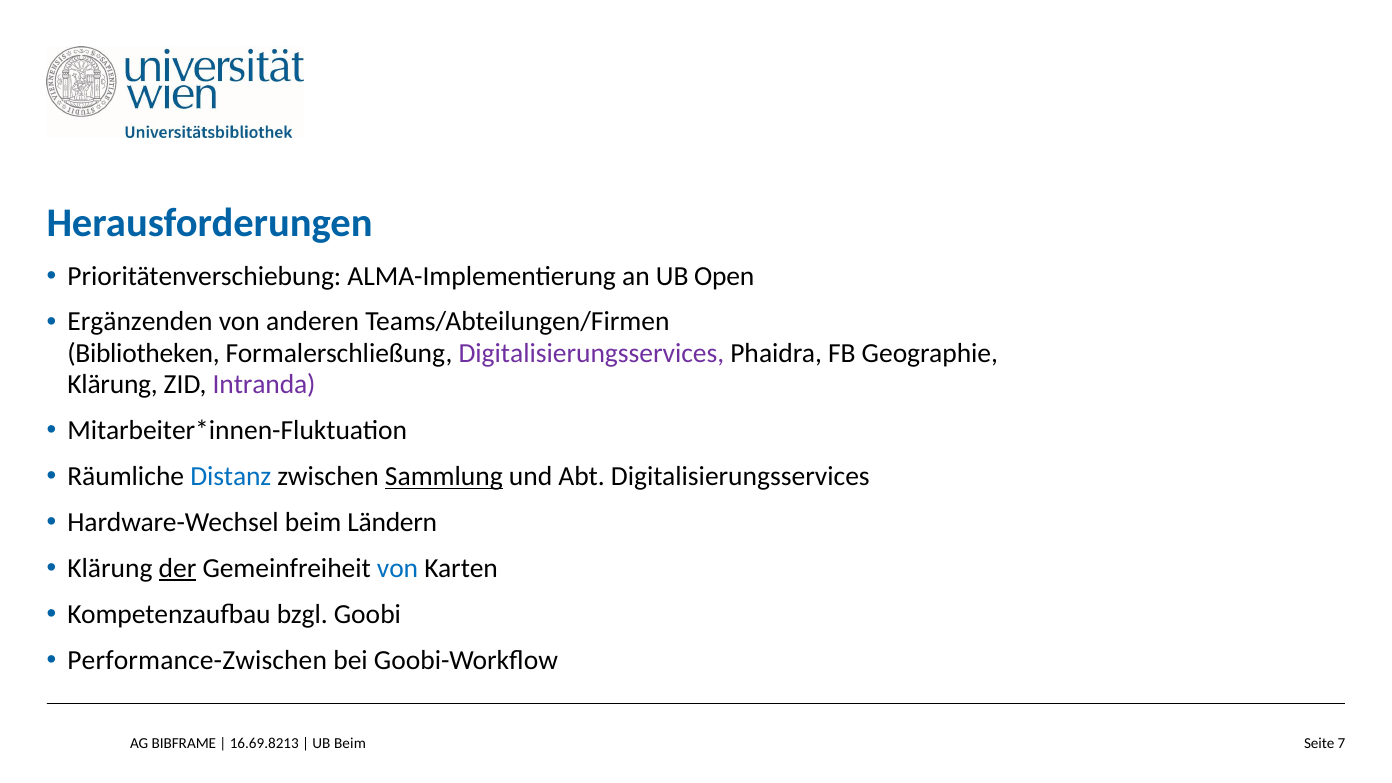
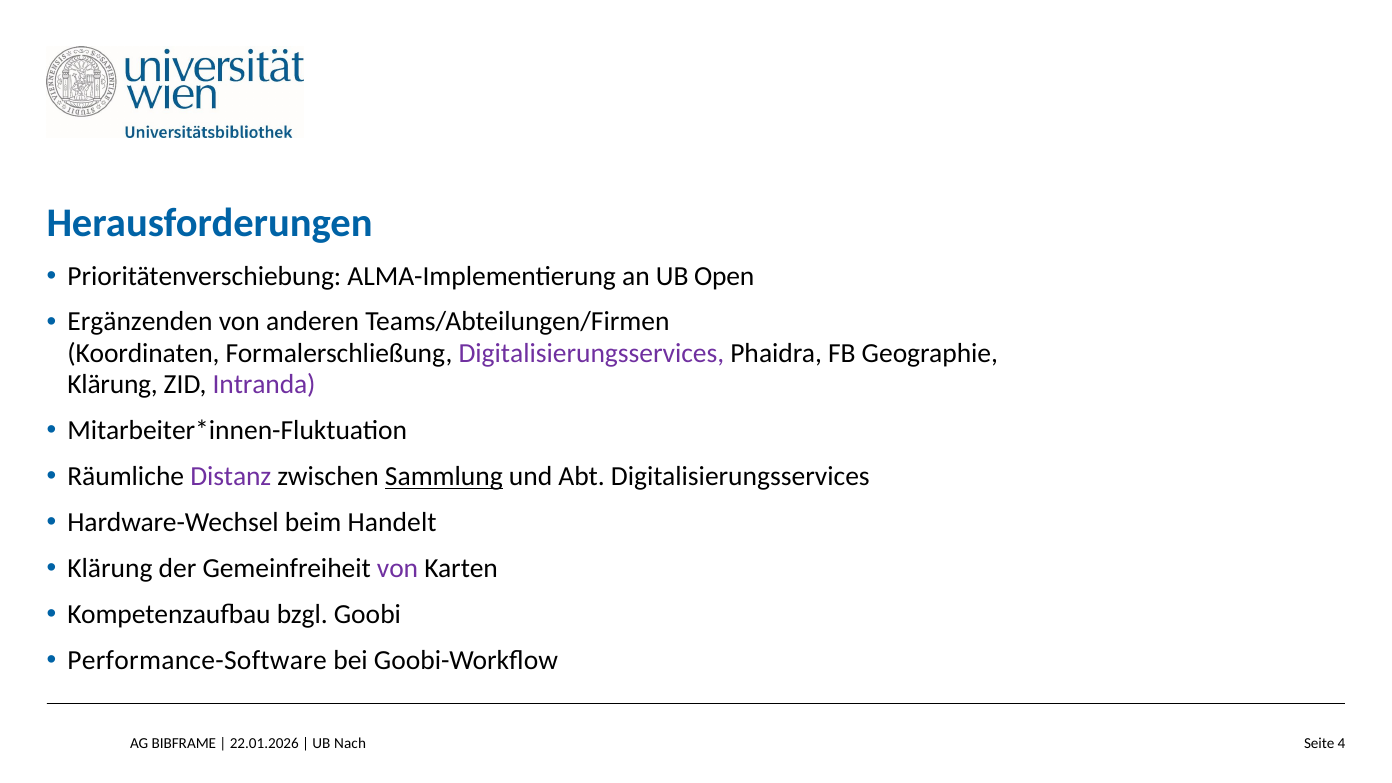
Bibliotheken: Bibliotheken -> Koordinaten (143, 353)
Distanz colour: blue -> purple (231, 476)
Ländern: Ländern -> Handelt (392, 522)
der underline: present -> none (178, 568)
von colour: blue -> purple (398, 568)
Performance-Zwischen: Performance-Zwischen -> Performance-Software (197, 660)
16.69.8213: 16.69.8213 -> 22.01.2026 (264, 743)
UB Beim: Beim -> Nach (350, 743)
7: 7 -> 4 (1342, 743)
